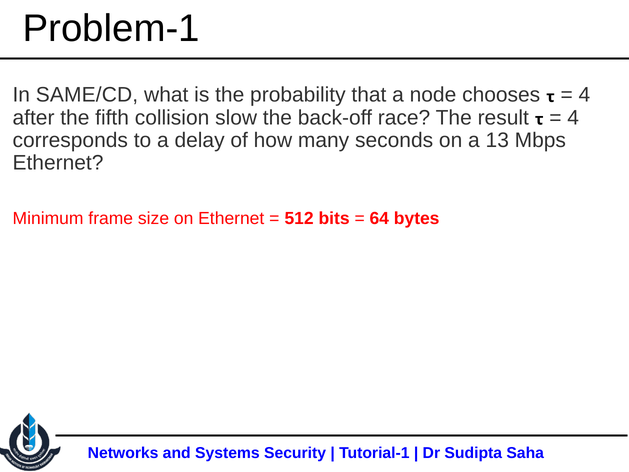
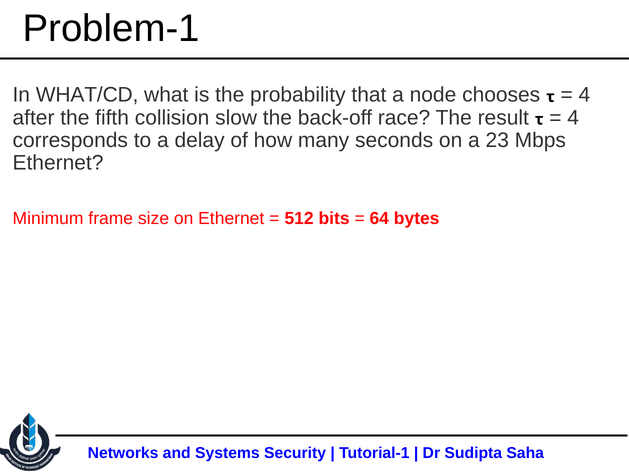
SAME/CD: SAME/CD -> WHAT/CD (87, 95)
13: 13 -> 23 (497, 140)
